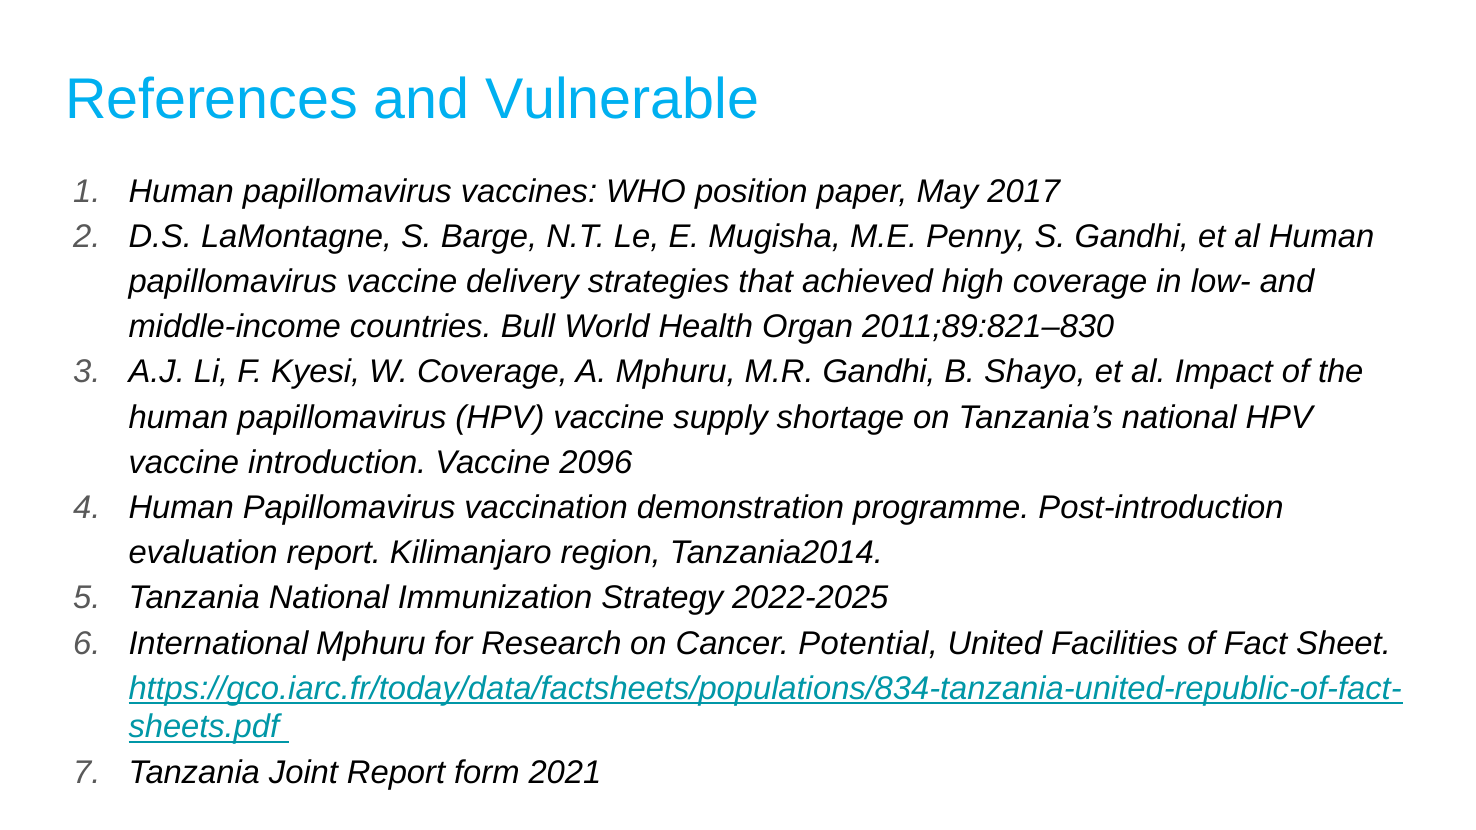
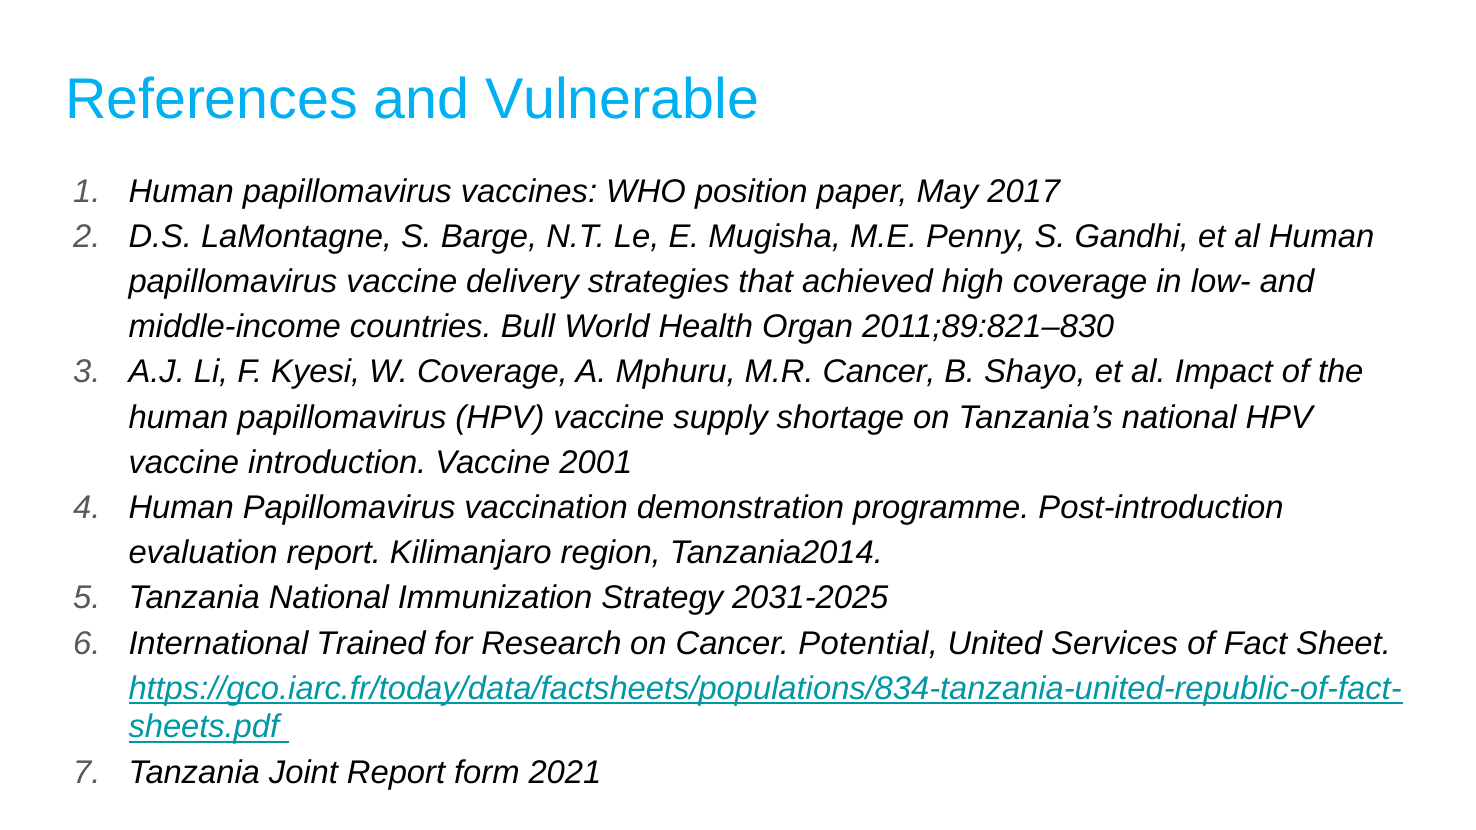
M.R Gandhi: Gandhi -> Cancer (879, 372)
2096: 2096 -> 2001 (596, 463)
2022-2025: 2022-2025 -> 2031-2025 (810, 598)
International Mphuru: Mphuru -> Trained (371, 644)
Facilities: Facilities -> Services (1115, 644)
